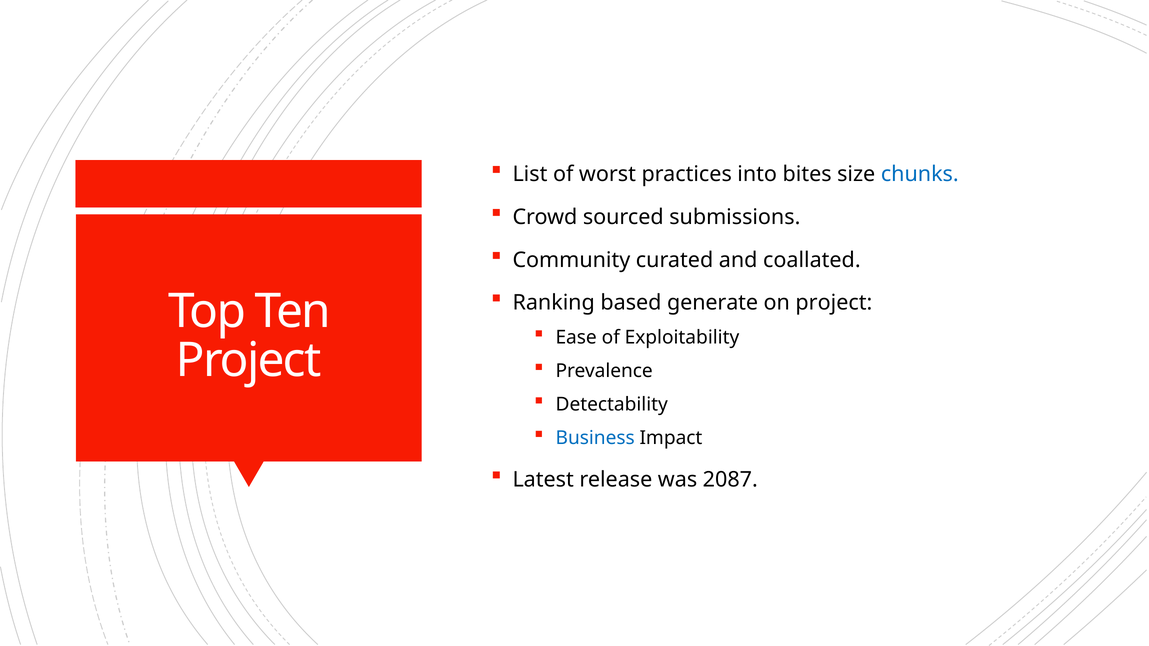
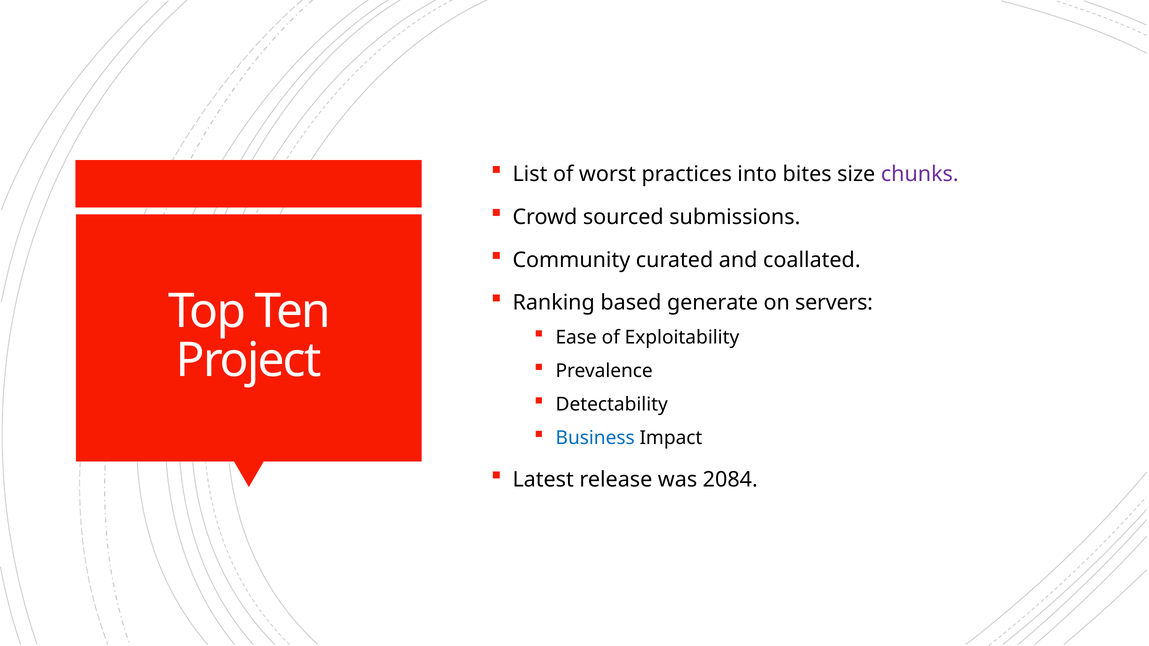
chunks colour: blue -> purple (920, 174)
on project: project -> servers (834, 303)
2087: 2087 -> 2084 (730, 480)
